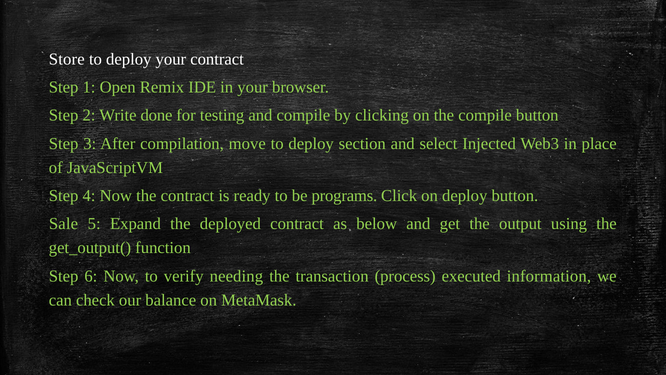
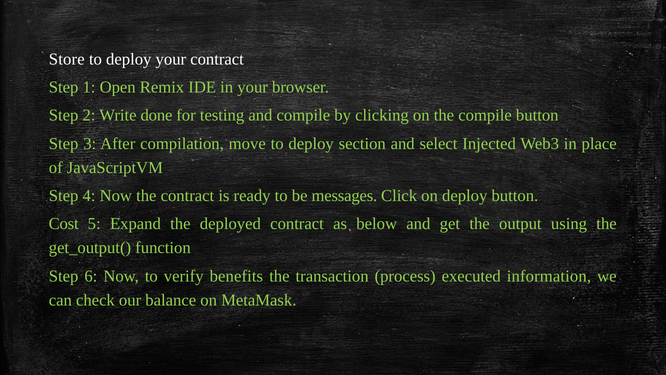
programs: programs -> messages (344, 196)
Sale: Sale -> Cost (64, 224)
needing: needing -> benefits (236, 276)
